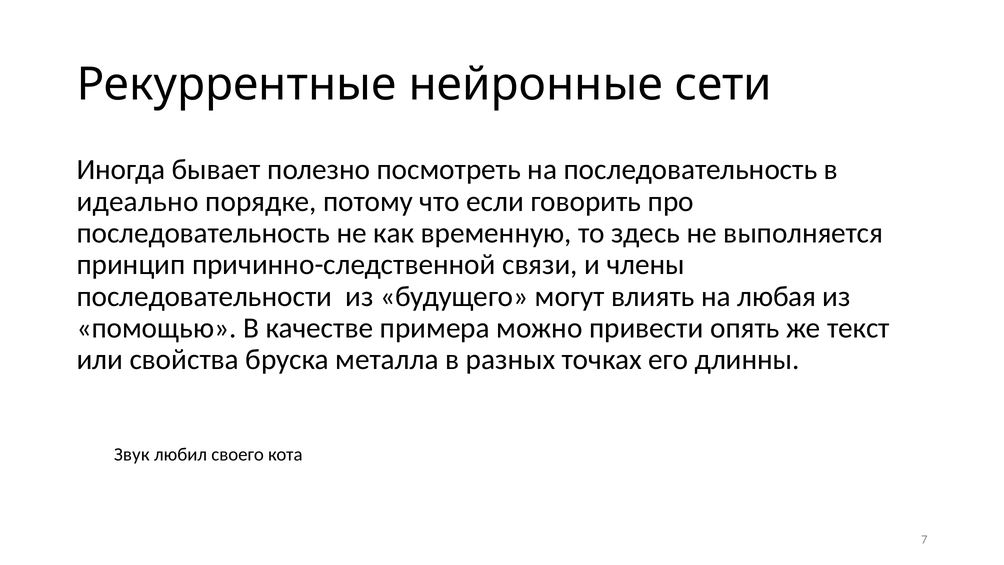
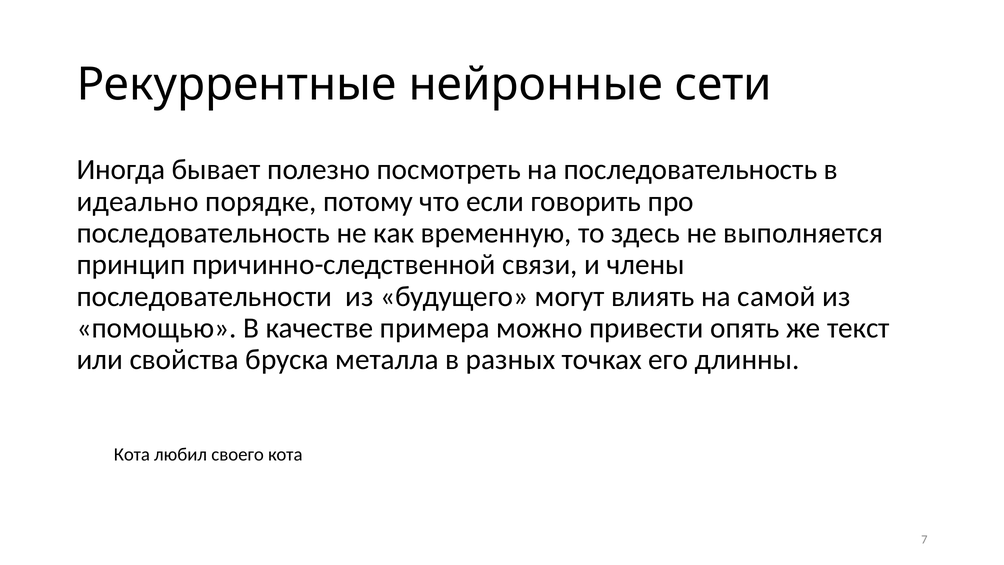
любая: любая -> самой (777, 296)
Звук: Звук -> Кота (132, 454)
